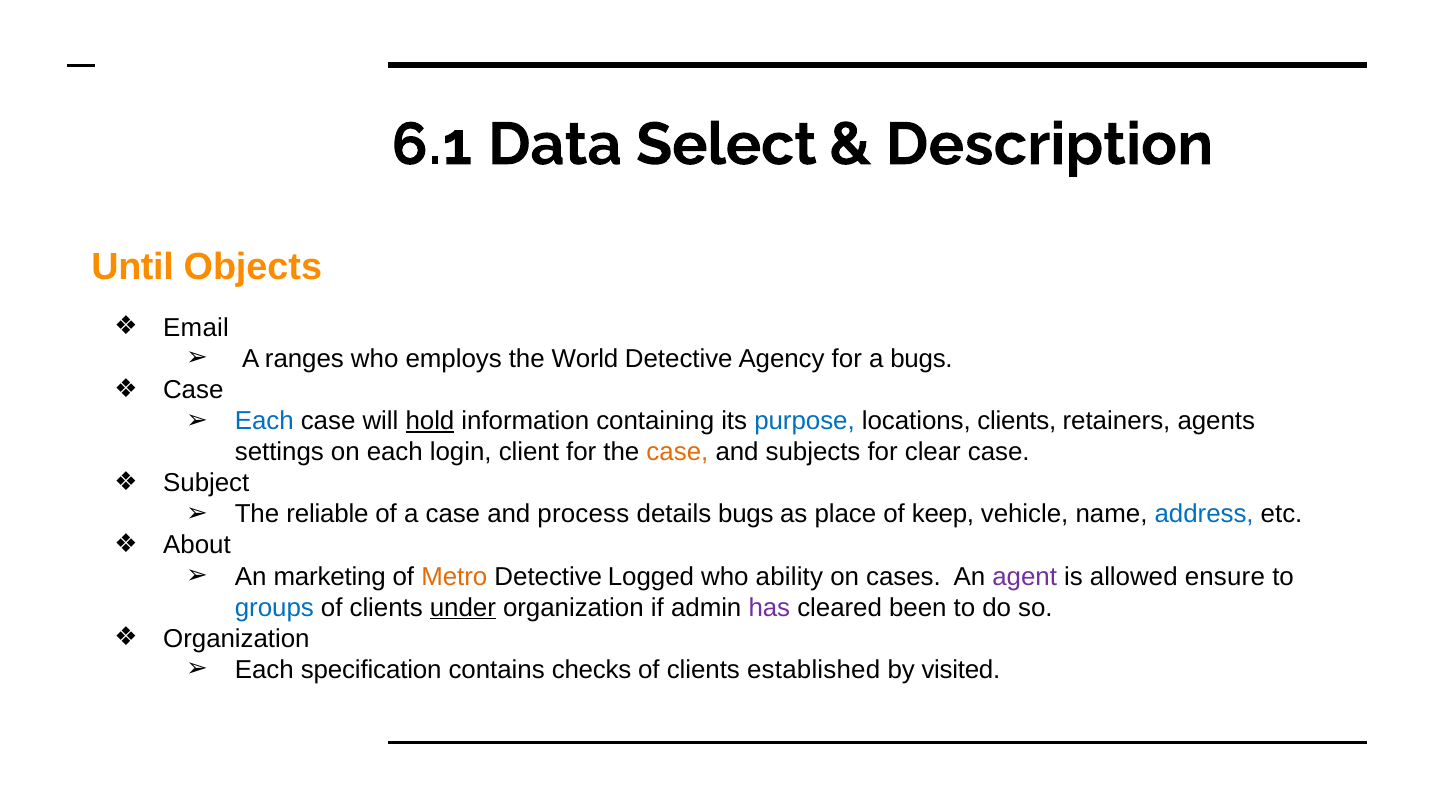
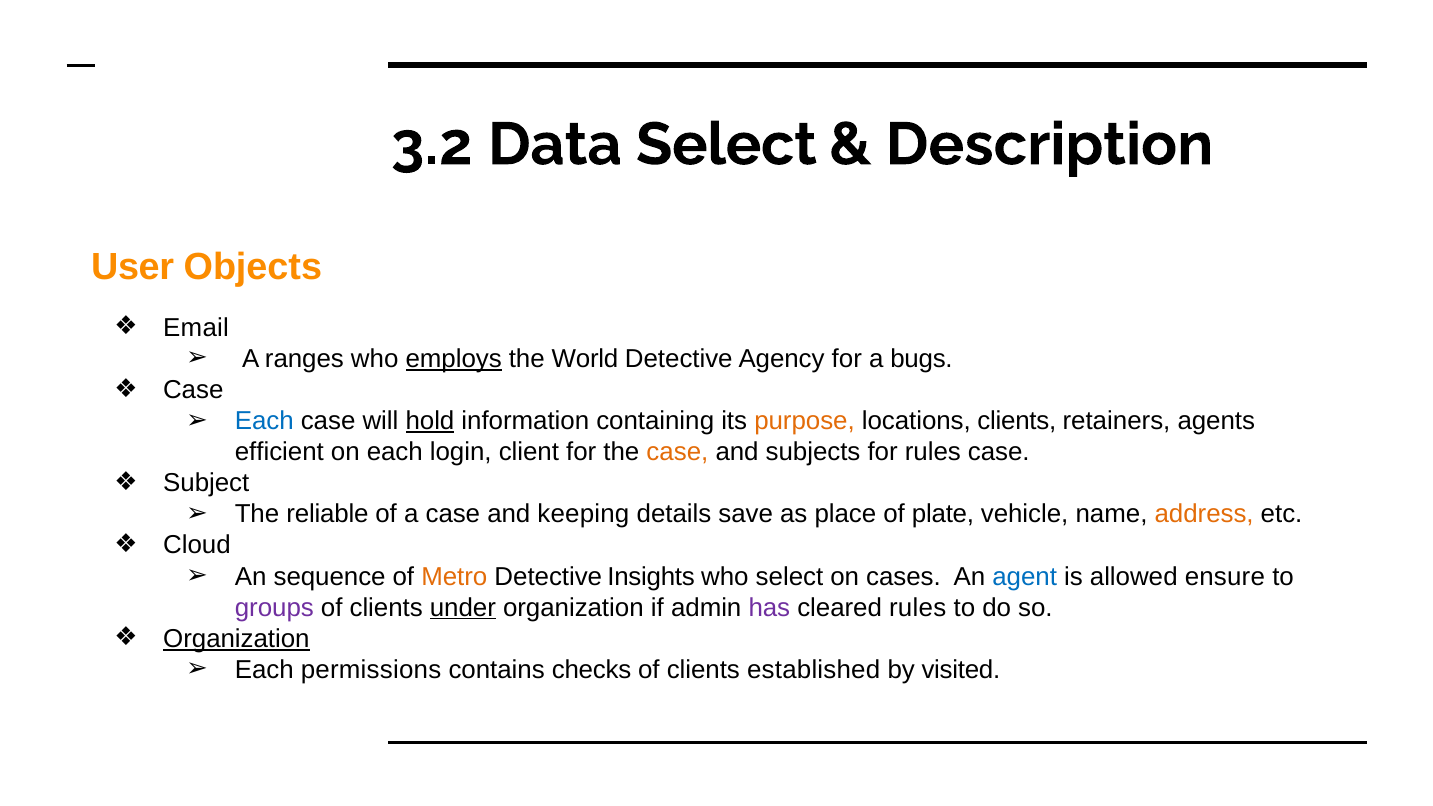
6.1: 6.1 -> 3.2 (432, 145)
Until: Until -> User (133, 267)
employs underline: none -> present (454, 359)
purpose colour: blue -> orange (804, 421)
settings: settings -> efficient (279, 452)
for clear: clear -> rules (933, 452)
process: process -> keeping (583, 514)
details bugs: bugs -> save (746, 514)
keep: keep -> plate (943, 514)
address colour: blue -> orange (1204, 514)
About: About -> Cloud (197, 545)
marketing: marketing -> sequence (330, 577)
Logged: Logged -> Insights (651, 577)
who ability: ability -> select (789, 577)
agent colour: purple -> blue (1025, 577)
groups colour: blue -> purple (274, 608)
cleared been: been -> rules (918, 608)
Organization underline: none -> present (236, 639)
specification: specification -> permissions (371, 670)
